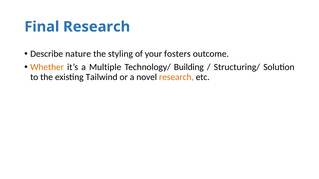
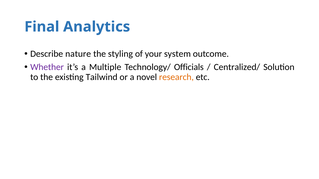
Final Research: Research -> Analytics (97, 27)
fosters: fosters -> system (177, 54)
Whether colour: orange -> purple (47, 67)
Building: Building -> Officials (189, 67)
Structuring/: Structuring/ -> Centralized/ (237, 67)
